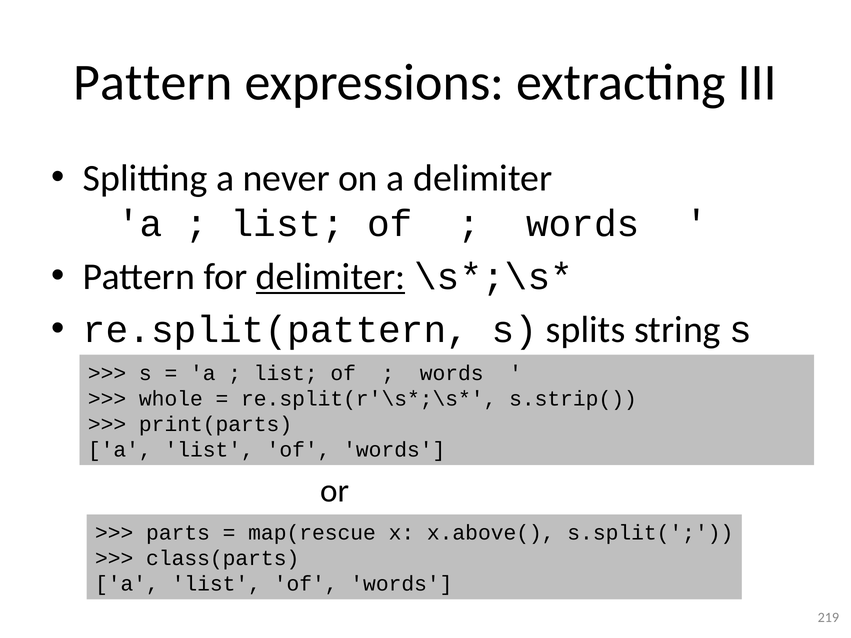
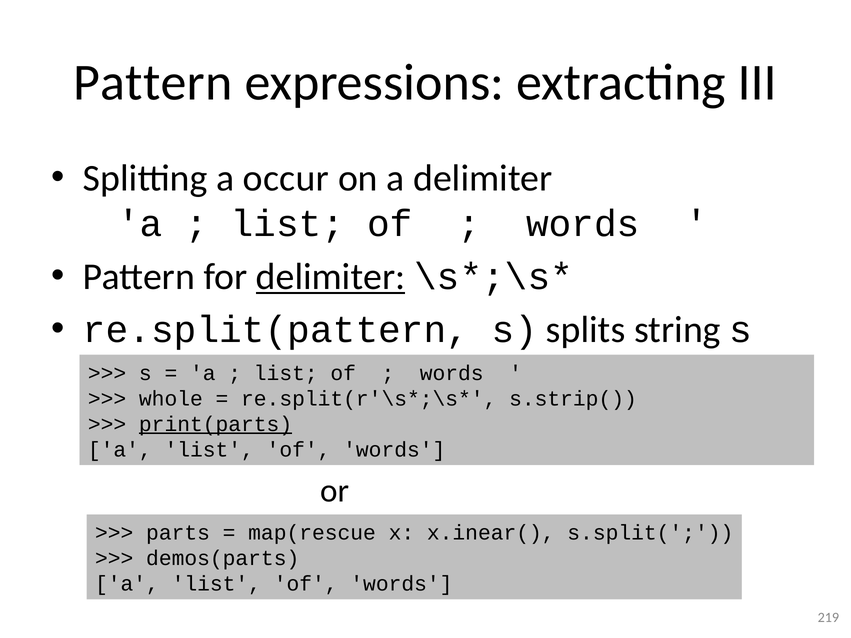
never: never -> occur (286, 179)
print(parts underline: none -> present (216, 424)
x.above(: x.above( -> x.inear( (491, 533)
class(parts: class(parts -> demos(parts (223, 559)
